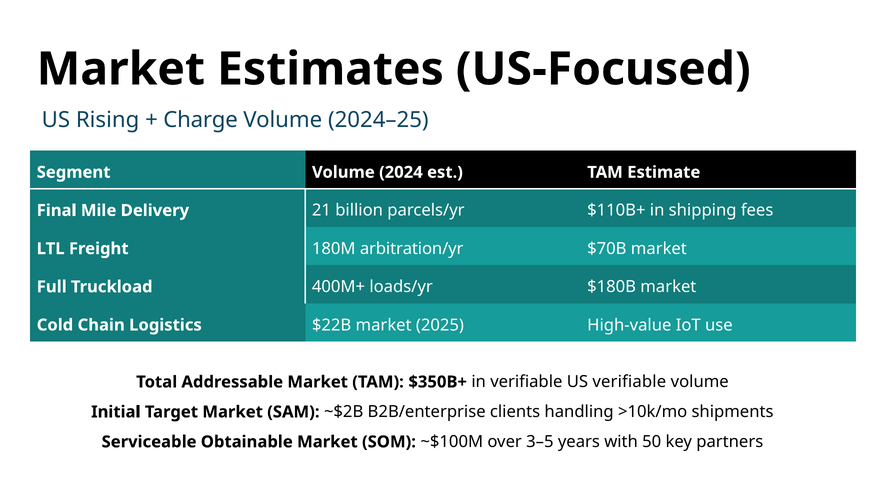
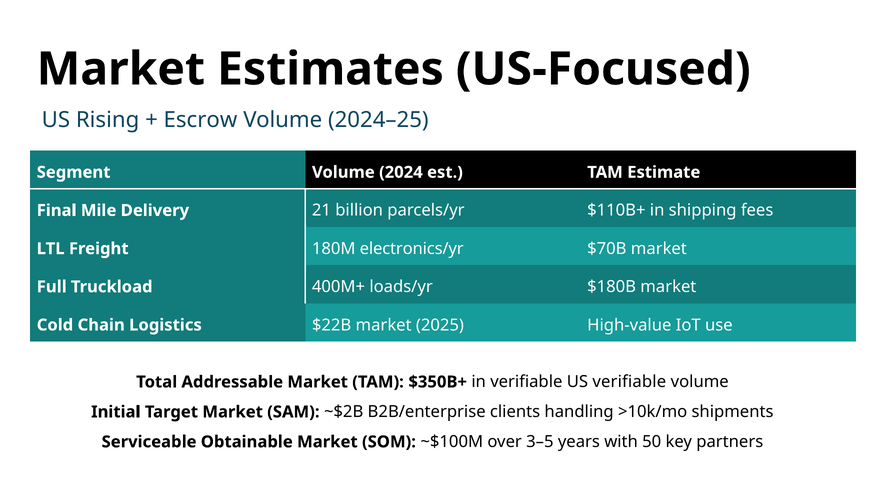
Charge: Charge -> Escrow (200, 120)
arbitration/yr: arbitration/yr -> electronics/yr (412, 249)
